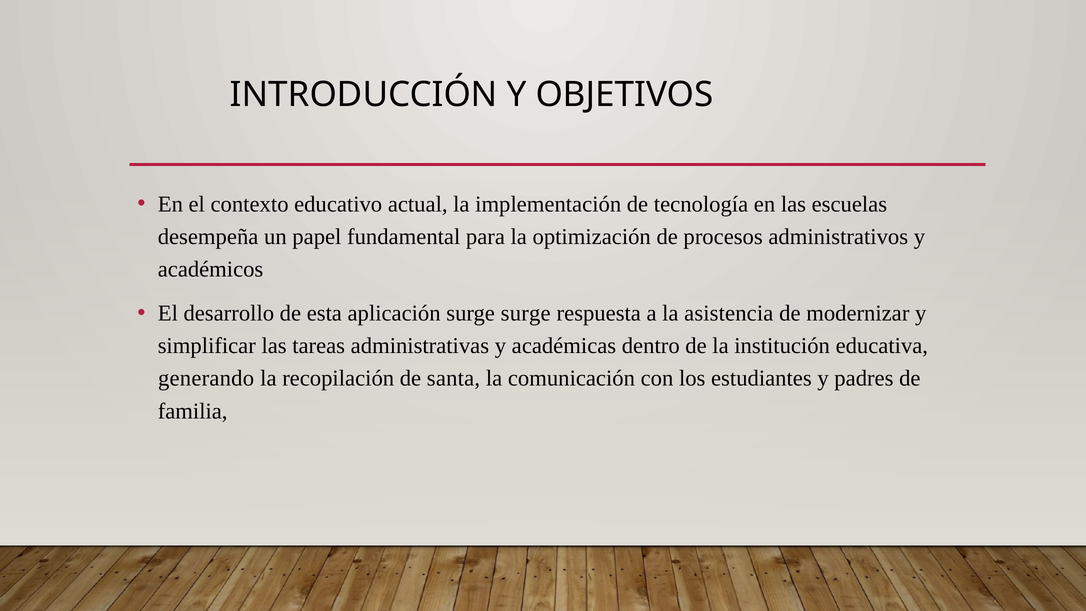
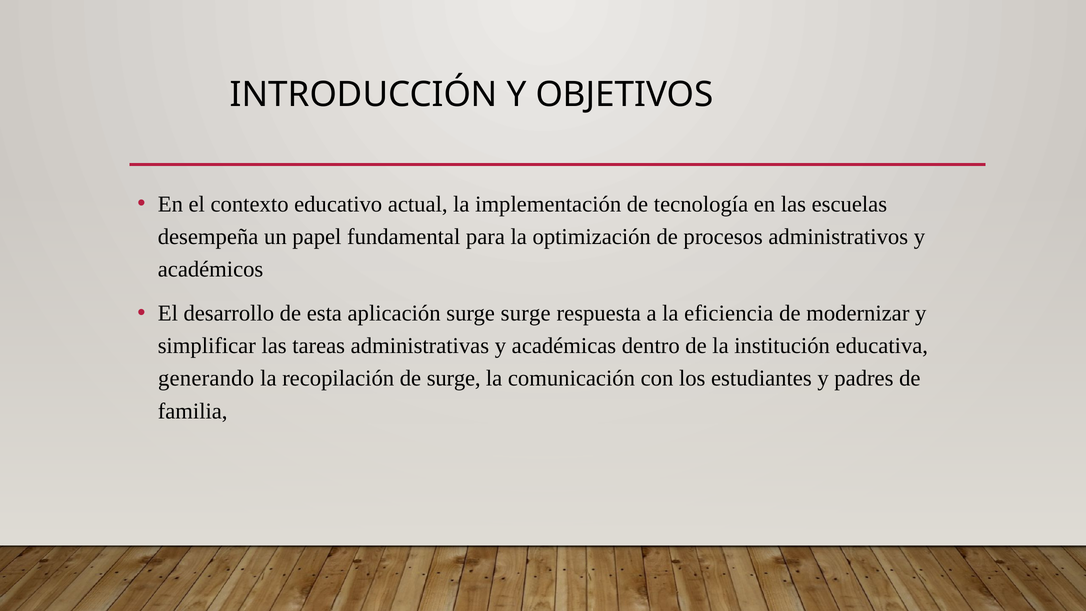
asistencia: asistencia -> eficiencia (729, 313)
de santa: santa -> surge (454, 378)
